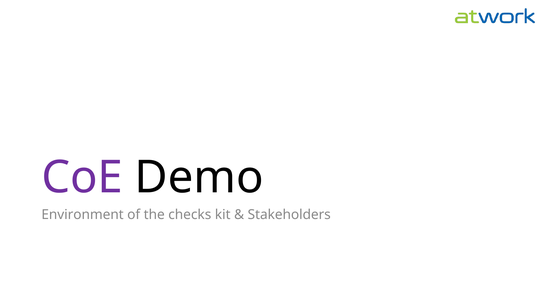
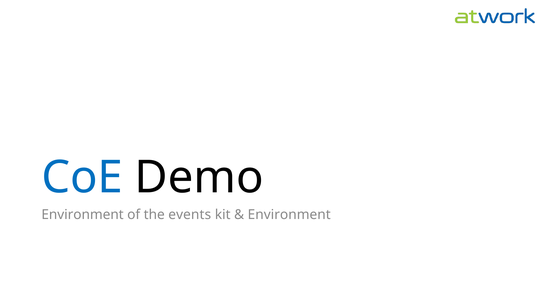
CoE colour: purple -> blue (82, 177)
checks: checks -> events (190, 215)
Stakeholders: Stakeholders -> Environment (289, 215)
